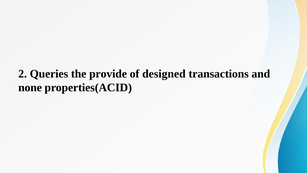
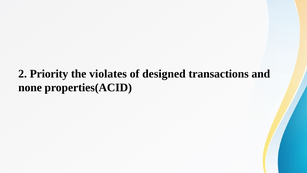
Queries: Queries -> Priority (49, 74)
provide: provide -> violates (108, 74)
